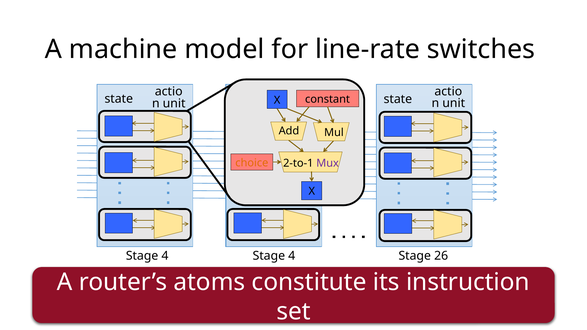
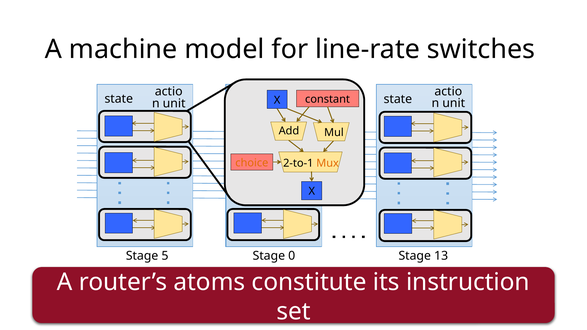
Mux colour: purple -> orange (328, 163)
4: 4 -> 5 (165, 256)
4: 4 -> 0 (292, 256)
26: 26 -> 13 (441, 256)
